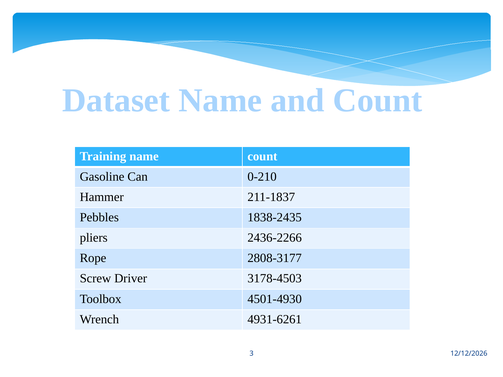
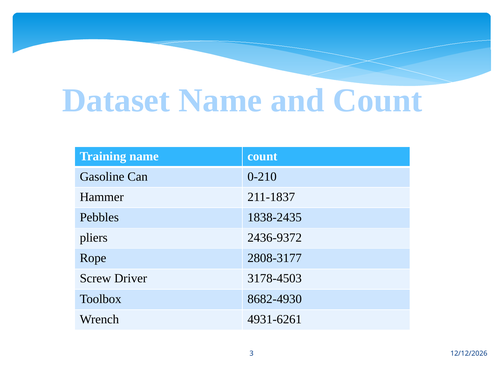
2436-2266: 2436-2266 -> 2436-9372 (275, 238)
4501-4930: 4501-4930 -> 8682-4930 (275, 299)
